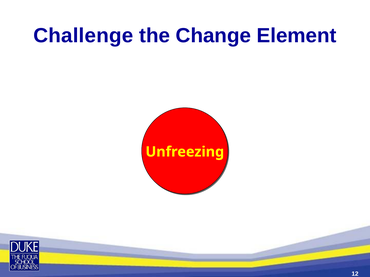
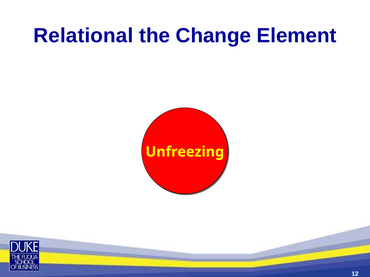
Challenge: Challenge -> Relational (83, 36)
